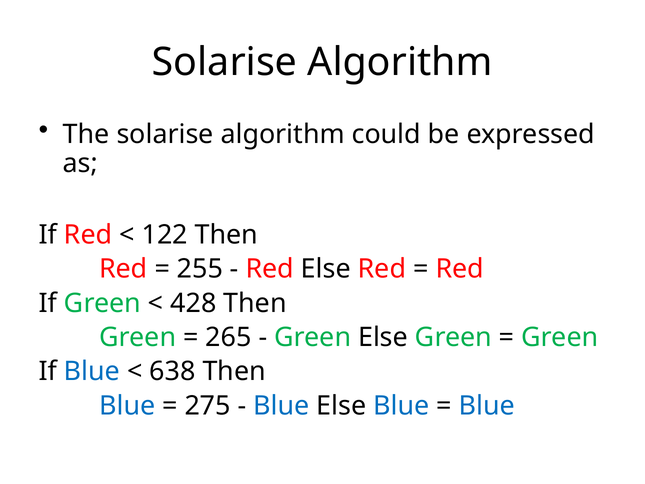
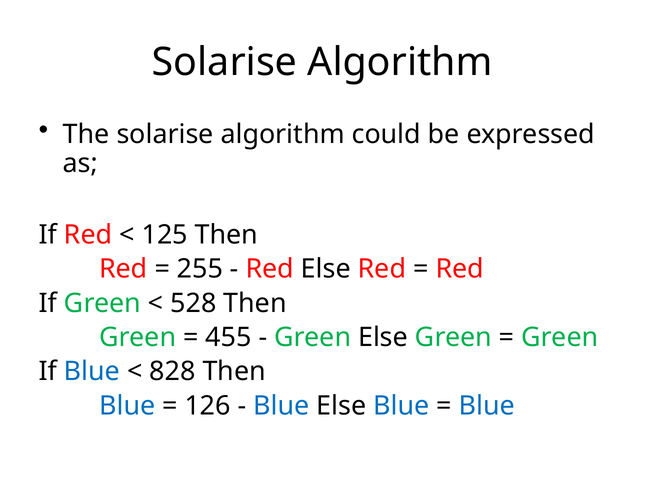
122: 122 -> 125 (165, 235)
428: 428 -> 528 (193, 303)
265: 265 -> 455 (229, 337)
638: 638 -> 828 (172, 371)
275: 275 -> 126 (208, 406)
